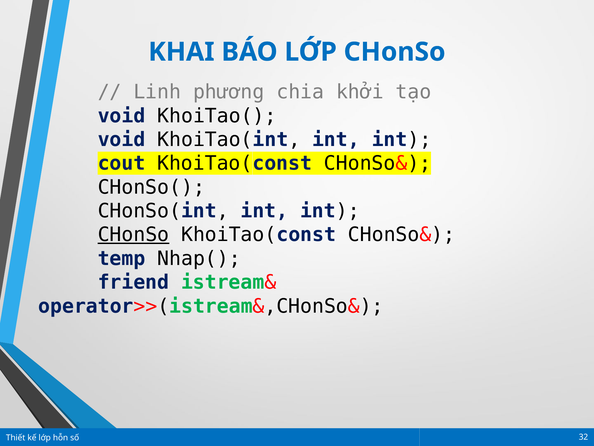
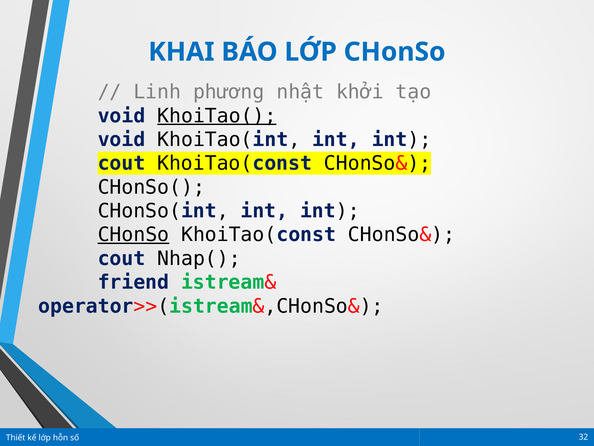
chia: chia -> nhật (300, 92)
KhoiTao( underline: none -> present (217, 116)
temp: temp -> cout (122, 258)
